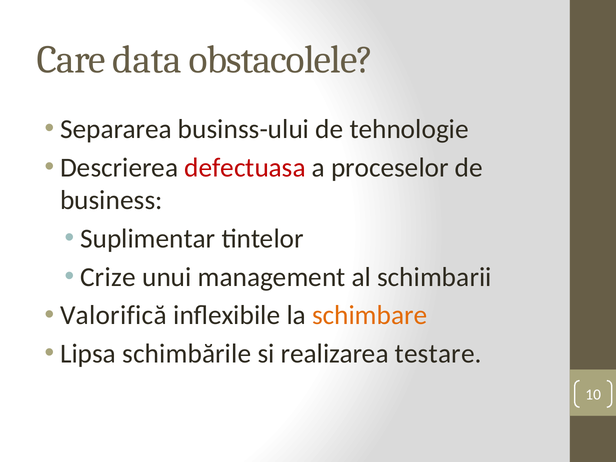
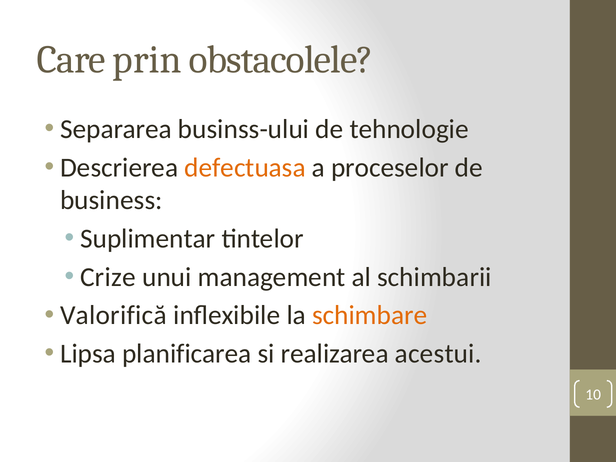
data: data -> prin (147, 60)
defectuasa colour: red -> orange (245, 168)
schimbările: schimbările -> planificarea (187, 354)
testare: testare -> acestui (438, 354)
